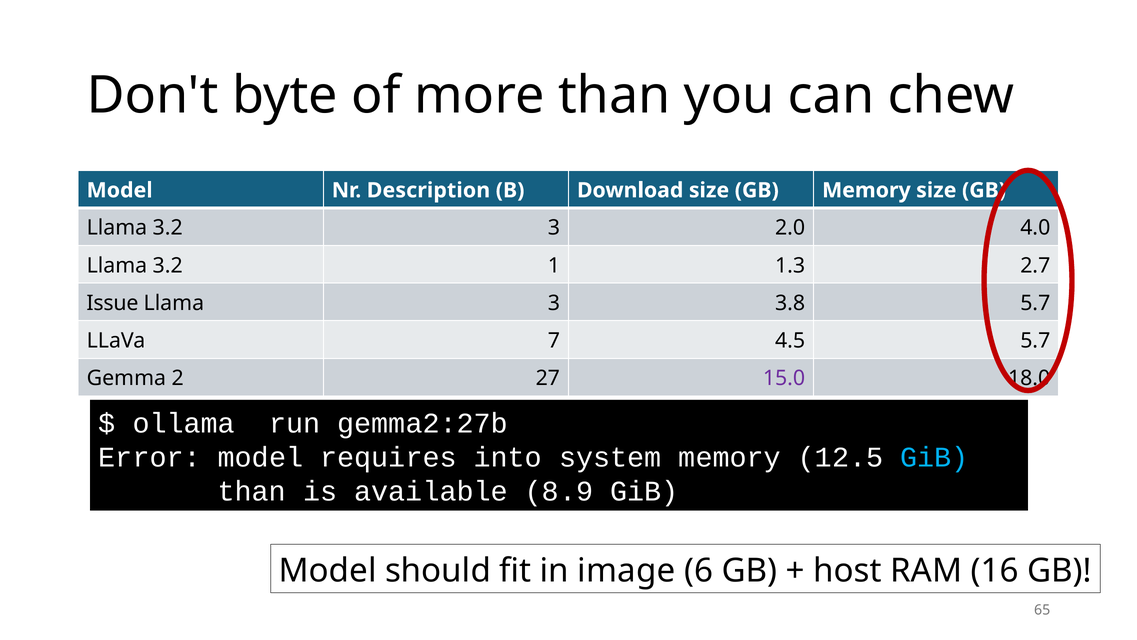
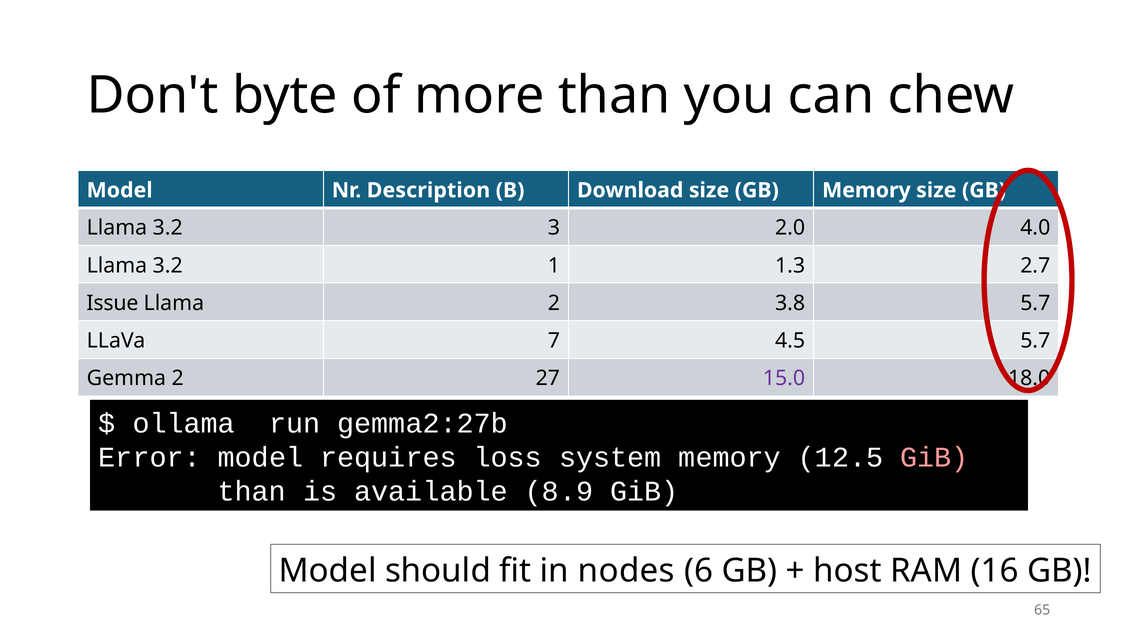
Llama 3: 3 -> 2 (554, 303)
into: into -> loss (508, 457)
GiB colour: light blue -> pink (934, 457)
image: image -> nodes (626, 570)
